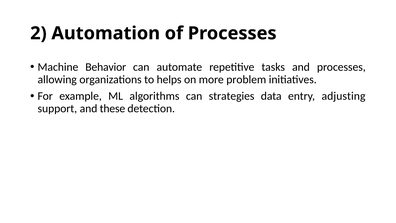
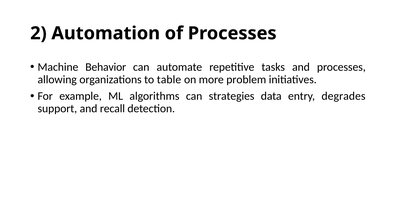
helps: helps -> table (169, 79)
adjusting: adjusting -> degrades (344, 96)
these: these -> recall (112, 109)
